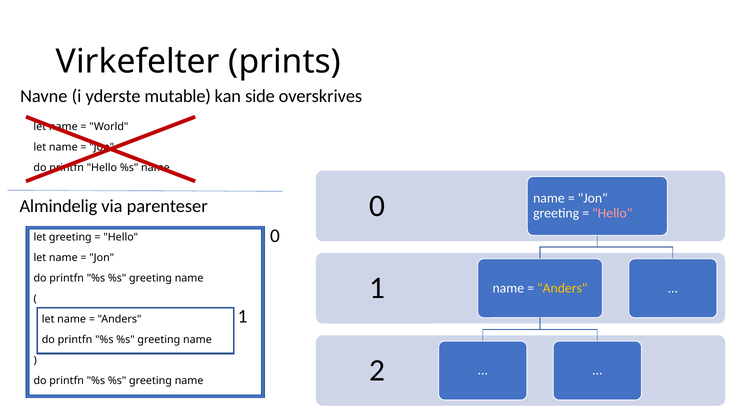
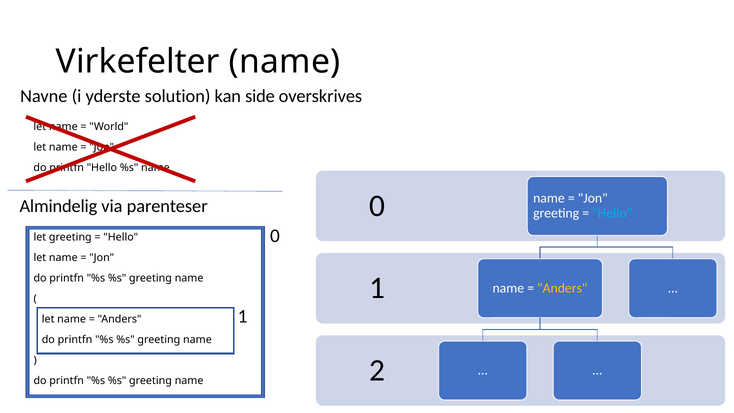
Virkefelter prints: prints -> name (285, 62)
mutable: mutable -> solution (178, 96)
Hello colour: pink -> light blue (612, 213)
